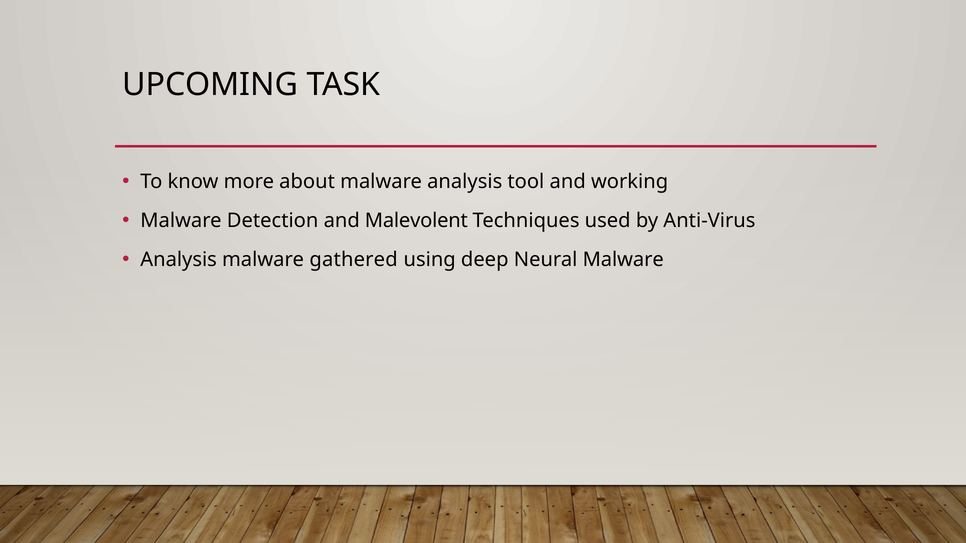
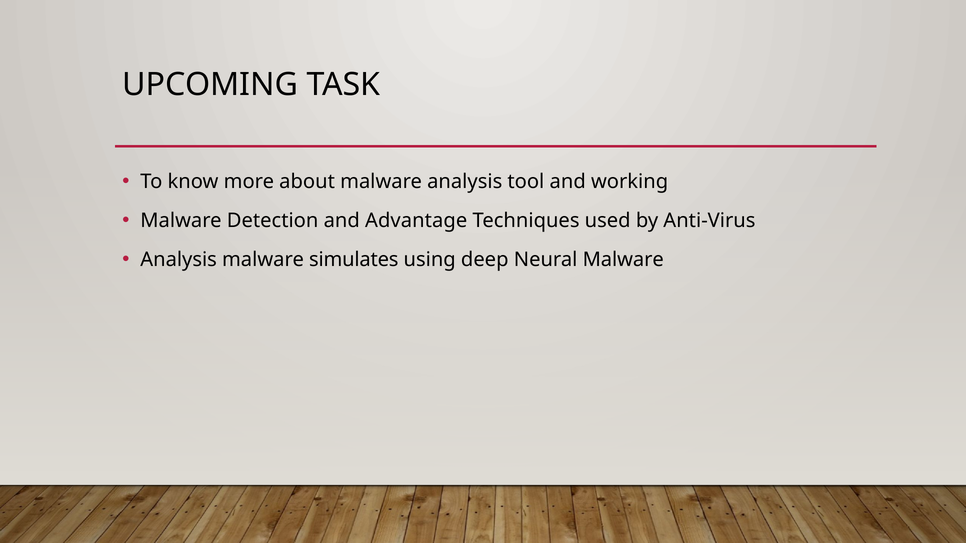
Malevolent: Malevolent -> Advantage (416, 221)
gathered: gathered -> simulates (354, 260)
